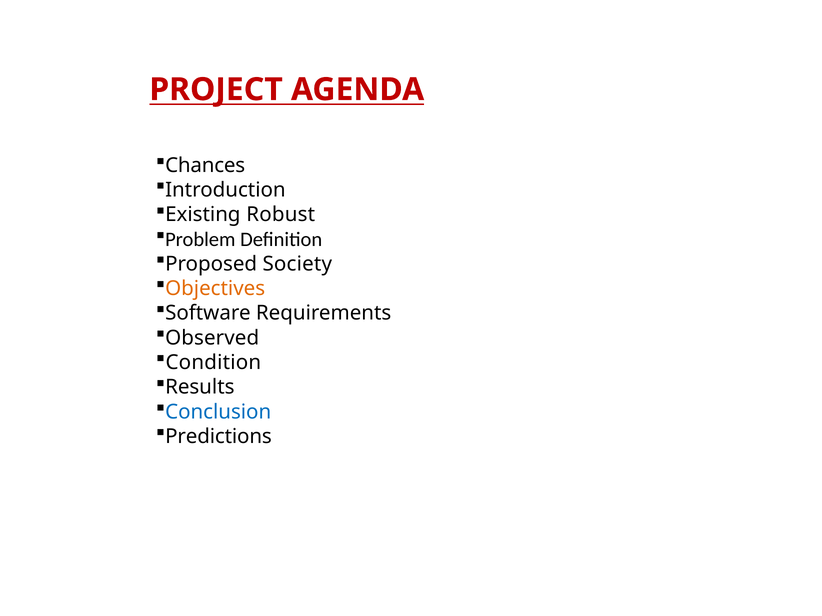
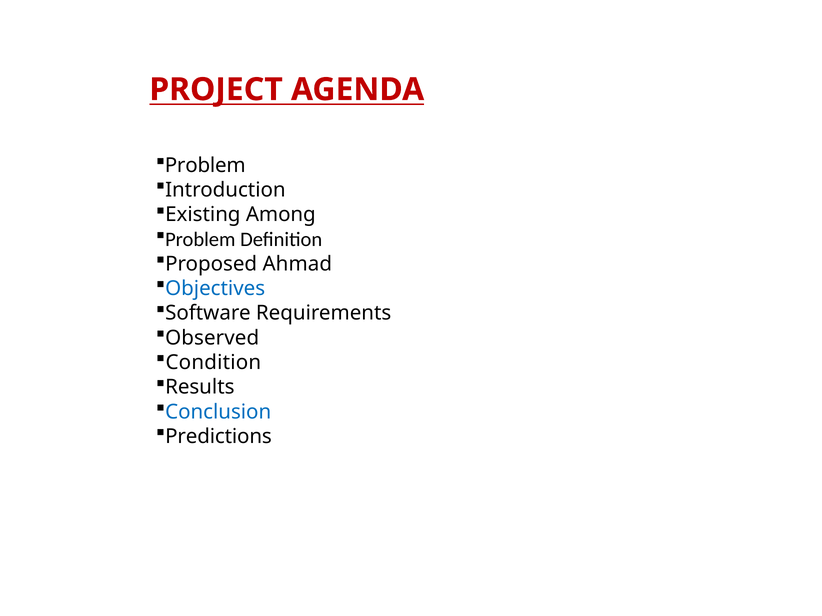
Chances: Chances -> Problem (205, 165)
Robust: Robust -> Among (281, 215)
Society: Society -> Ahmad (297, 264)
Objectives colour: orange -> blue (215, 289)
